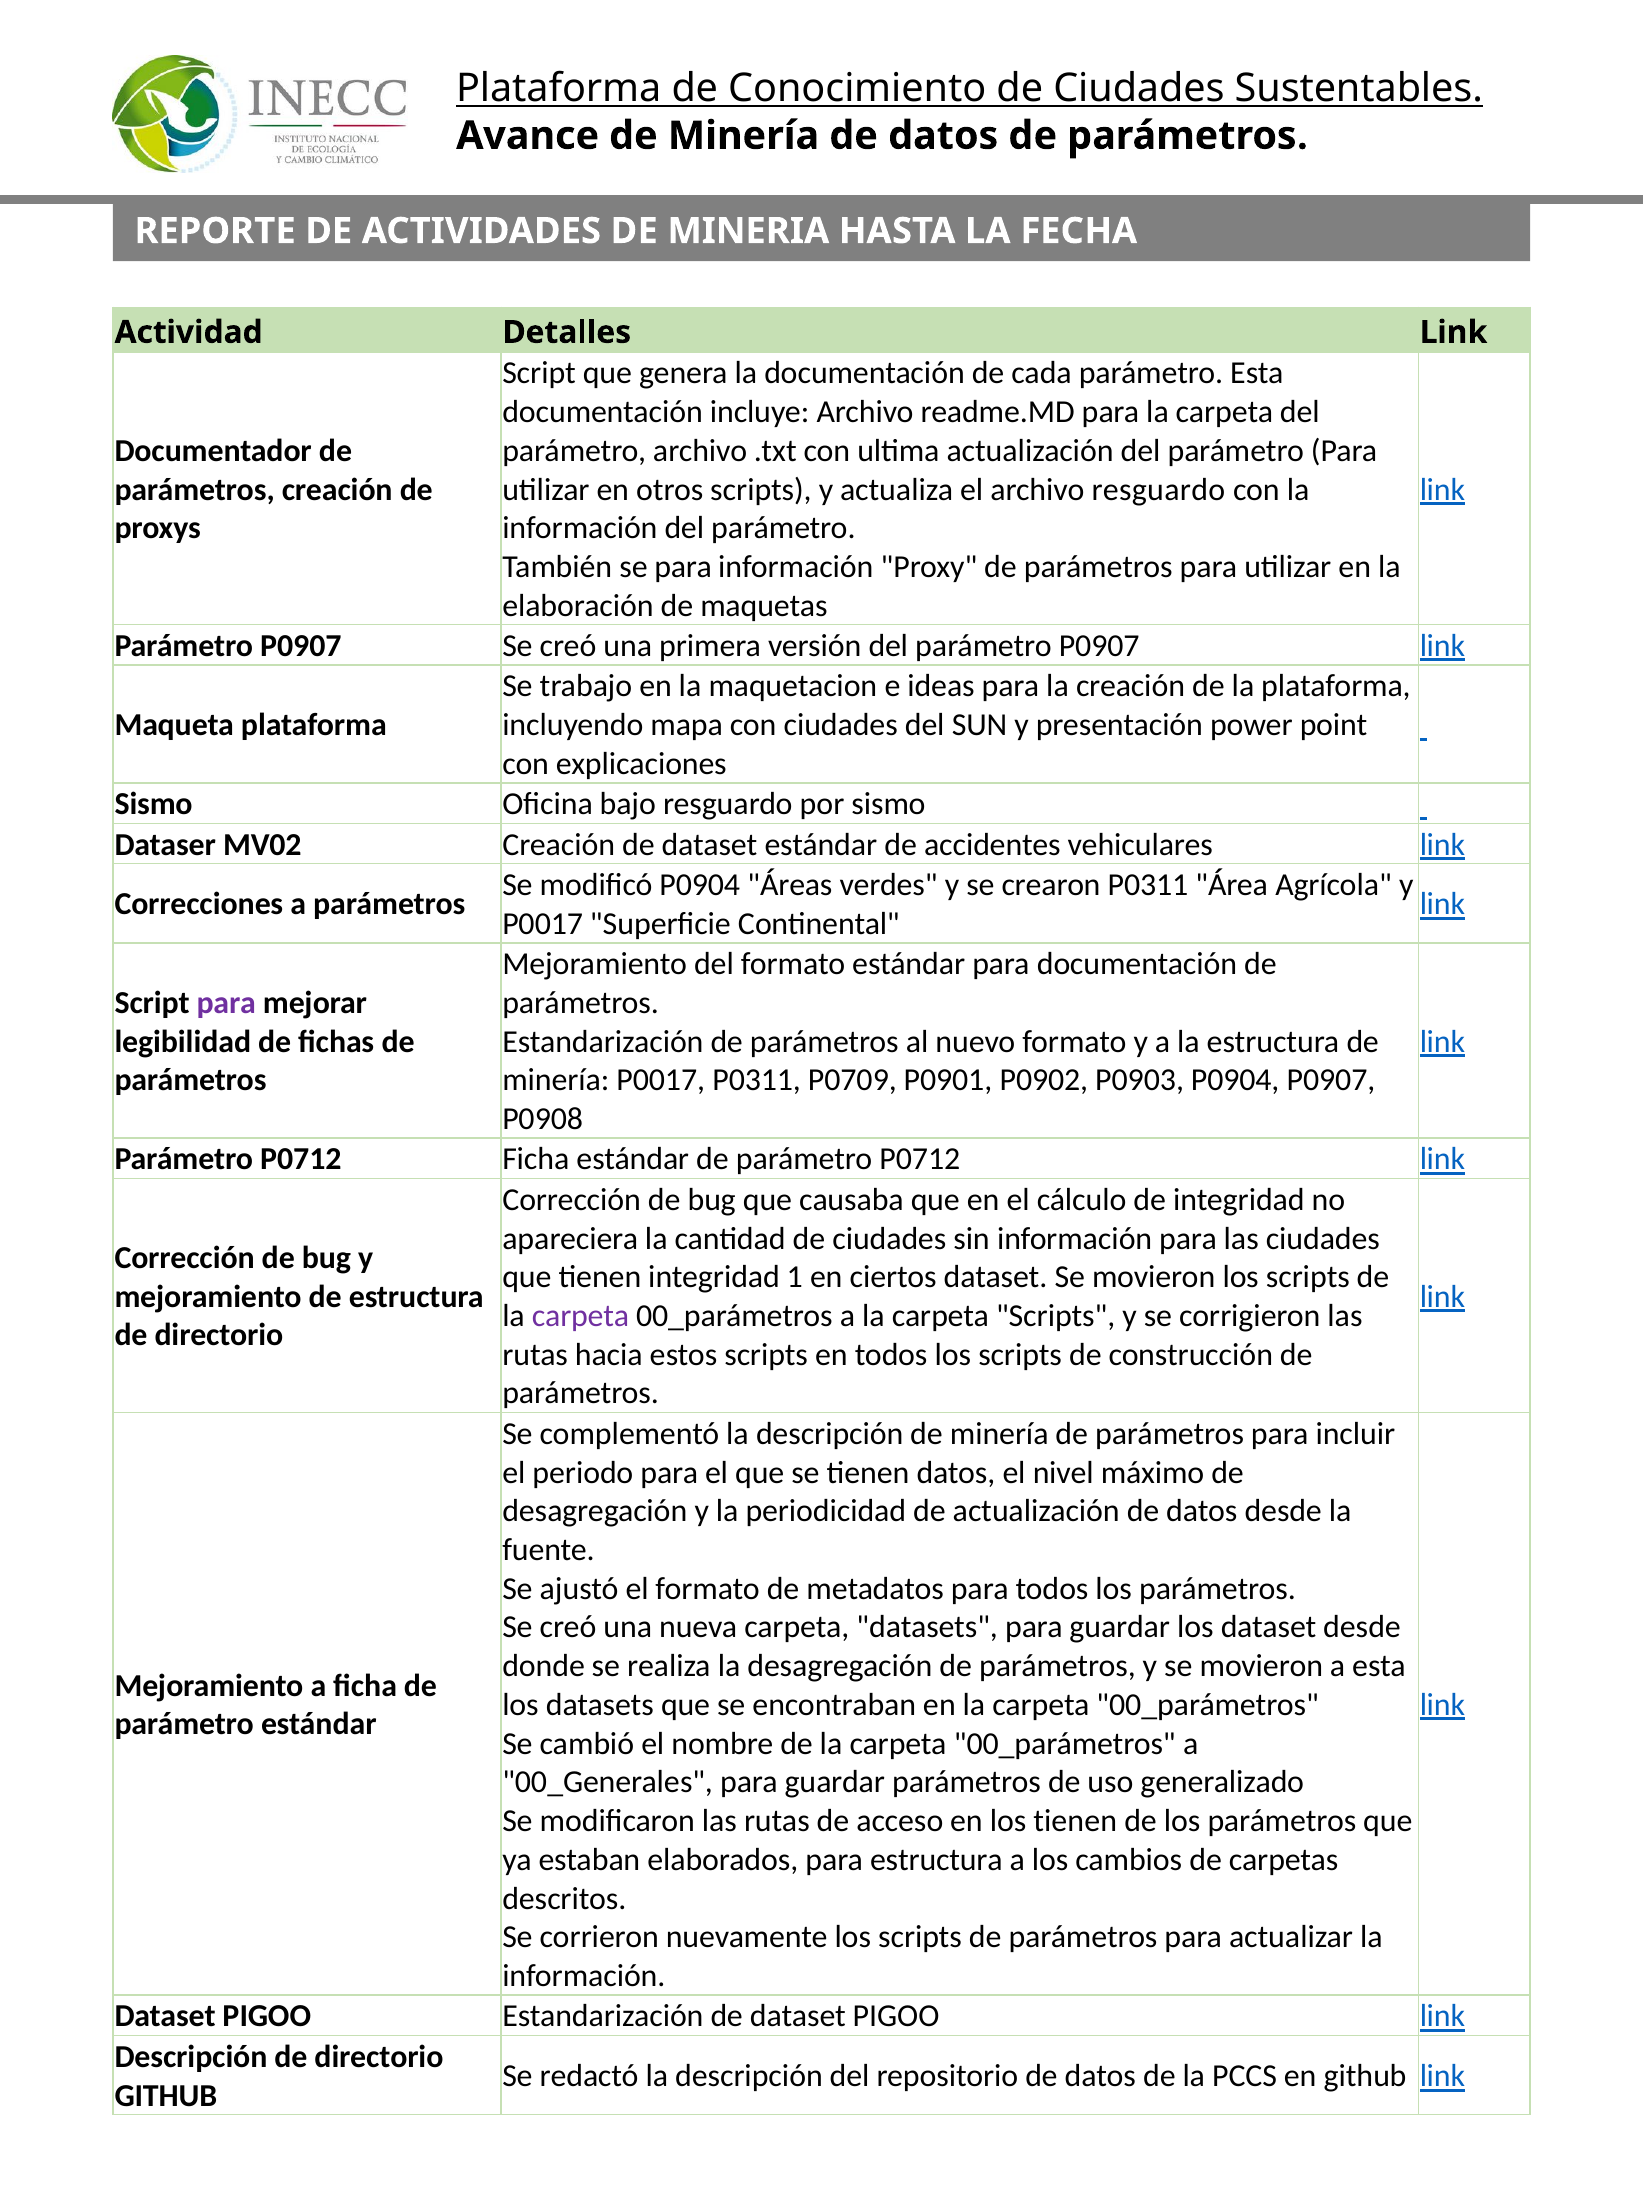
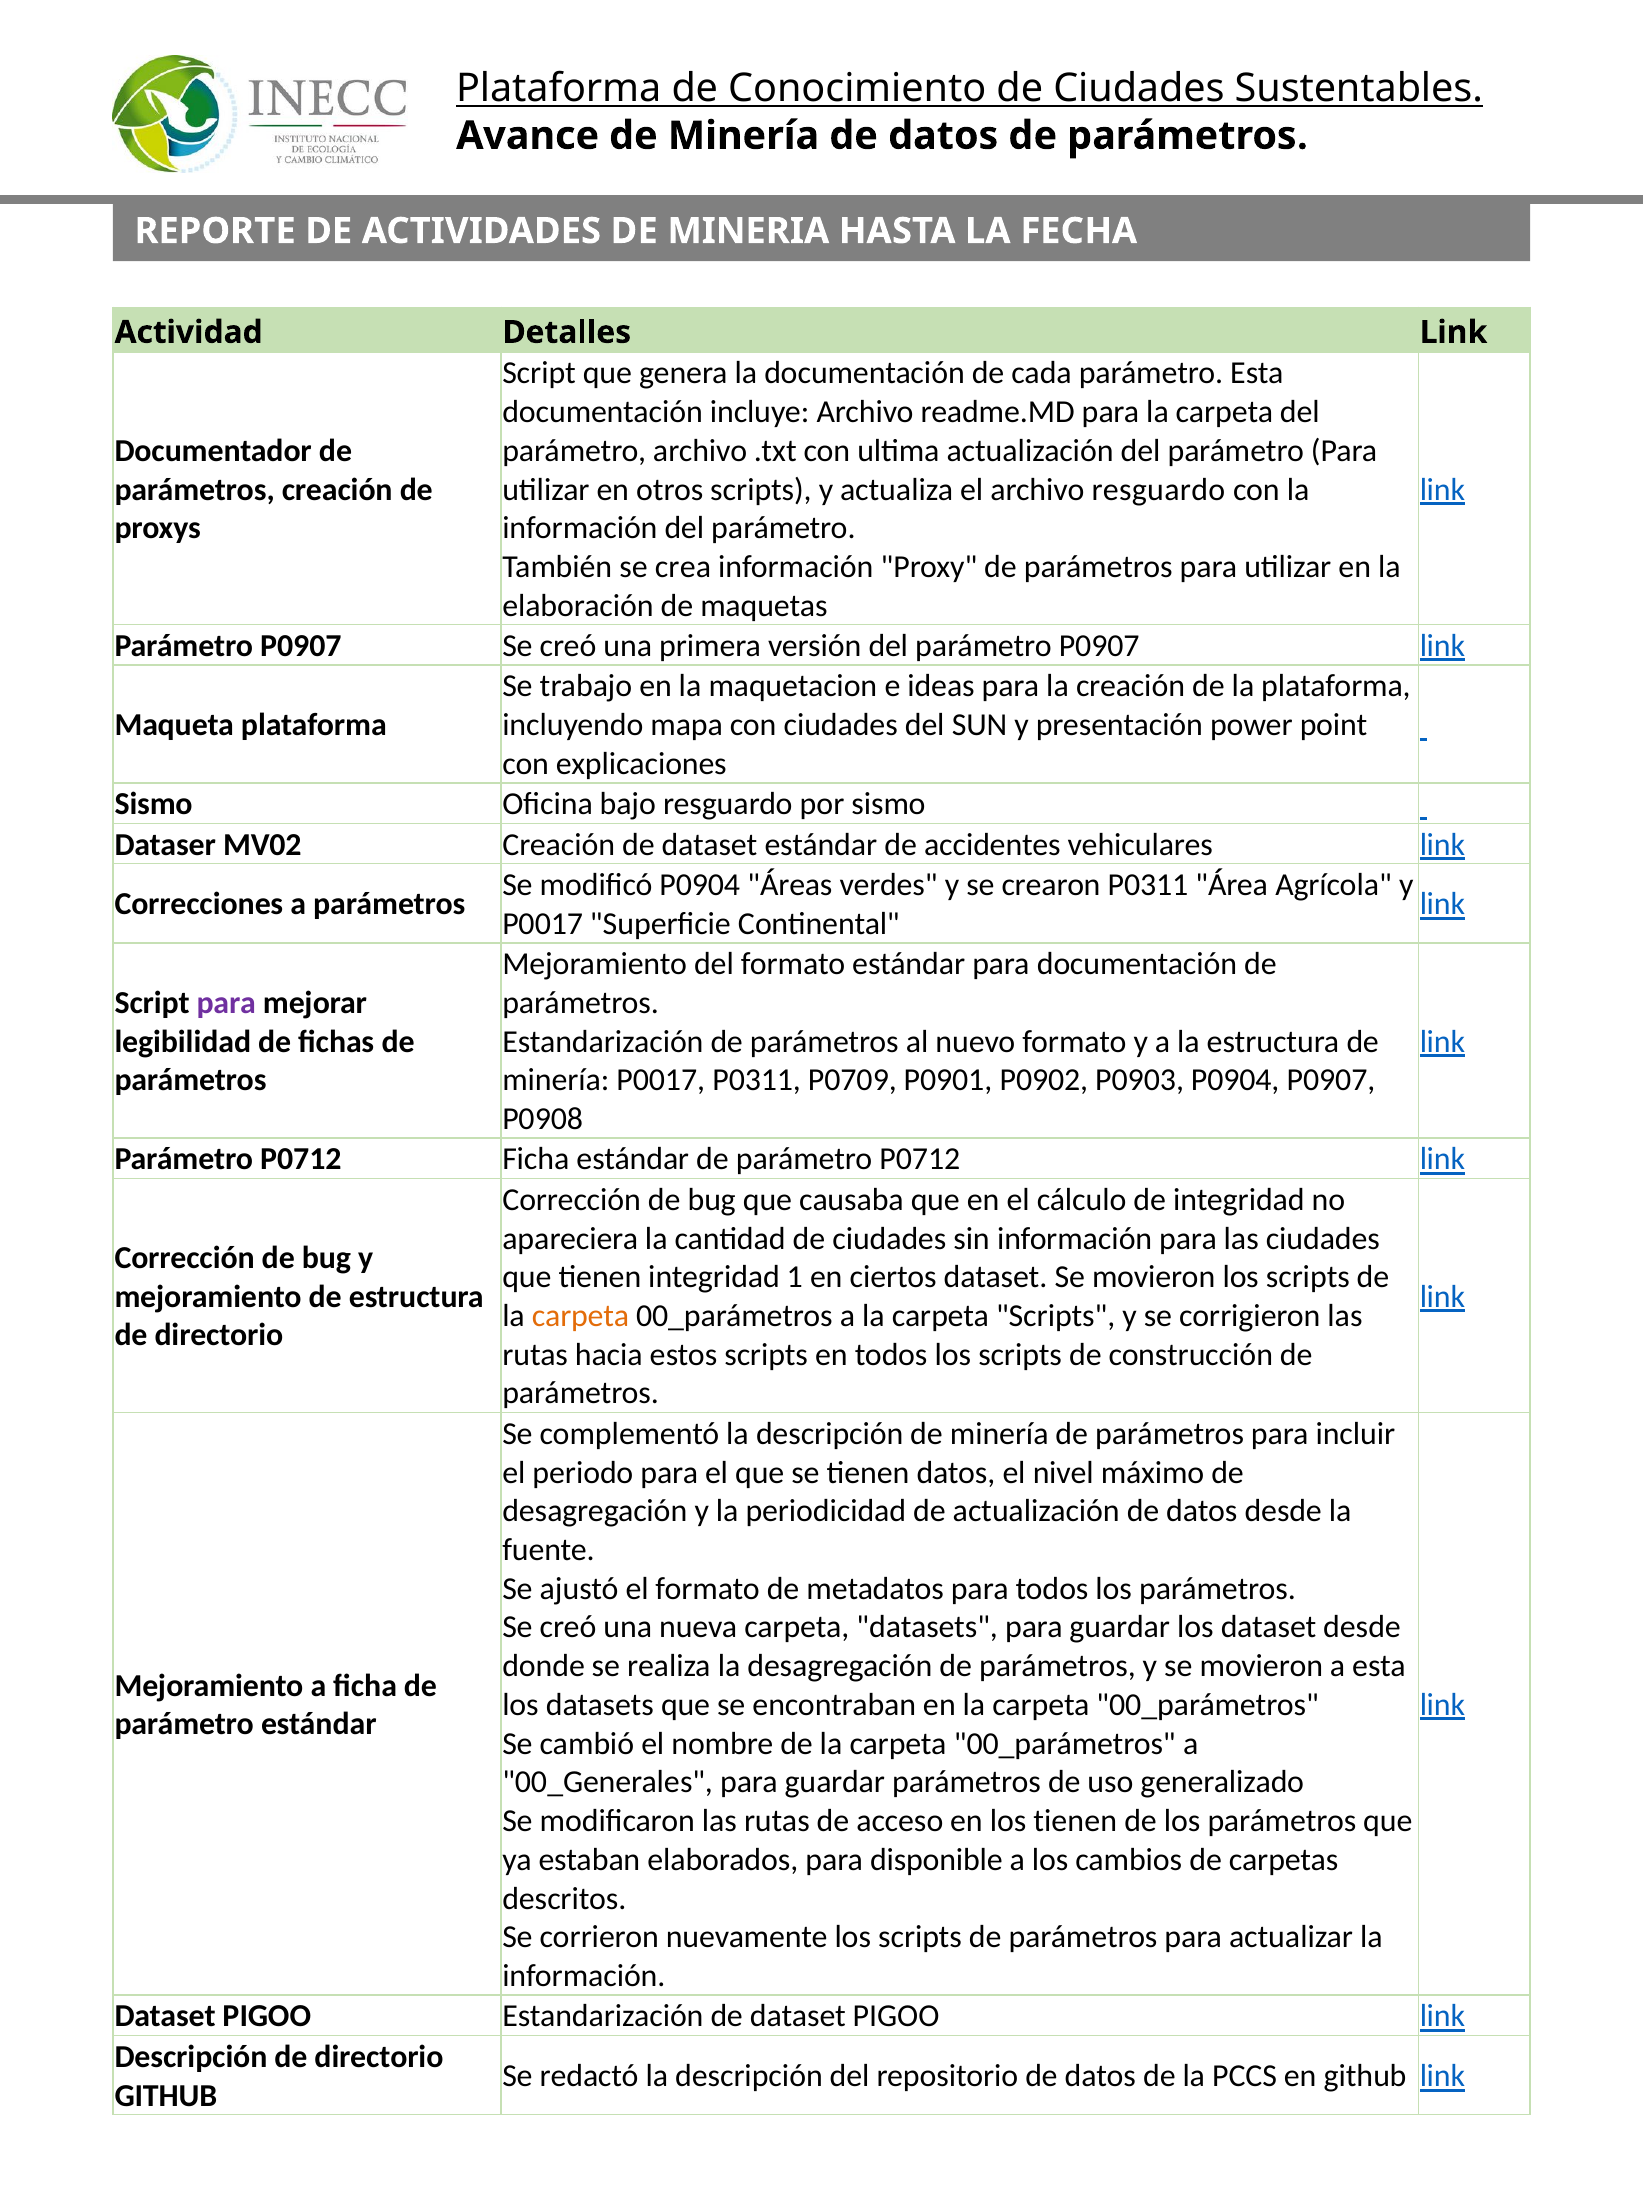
se para: para -> crea (683, 567)
carpeta colour: purple -> orange (581, 1316)
para estructura: estructura -> disponible (936, 1860)
